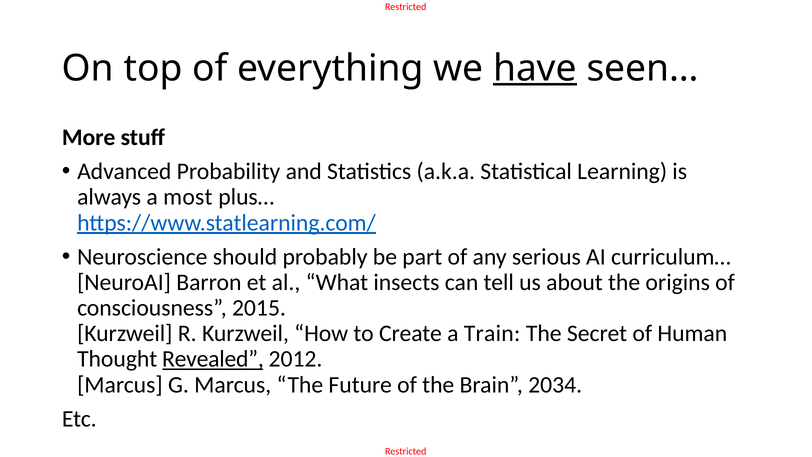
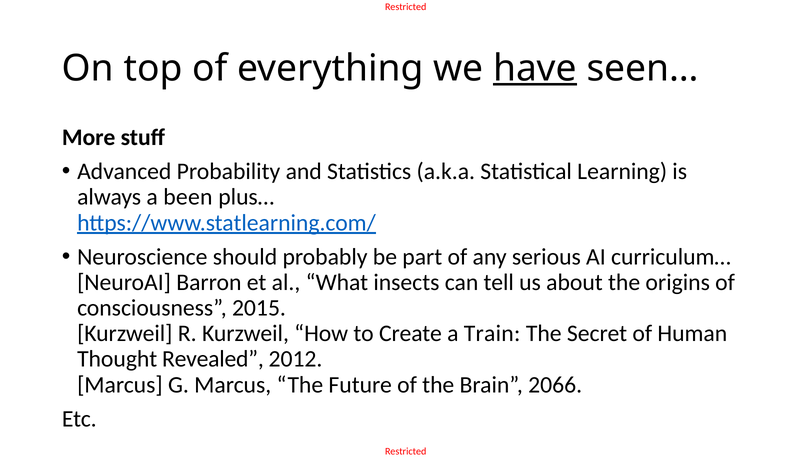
most: most -> been (188, 197)
Revealed underline: present -> none (213, 359)
2034: 2034 -> 2066 (555, 384)
